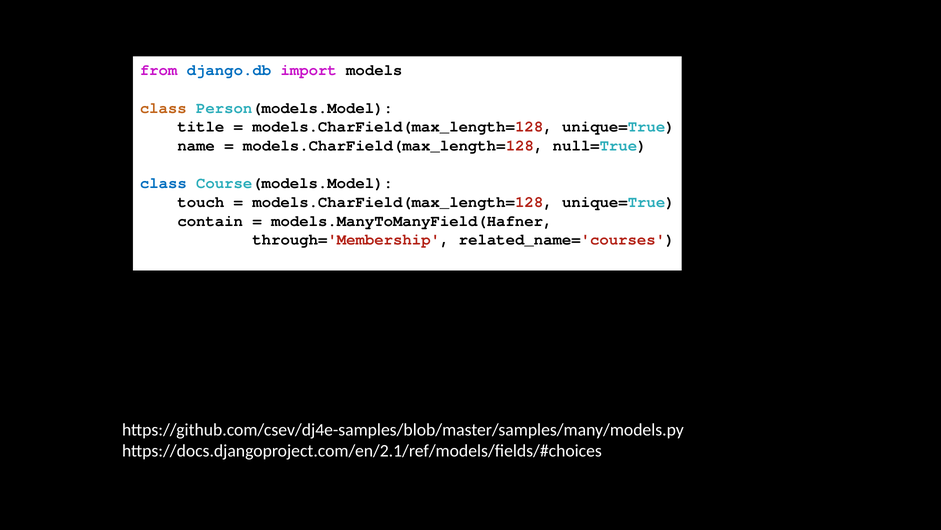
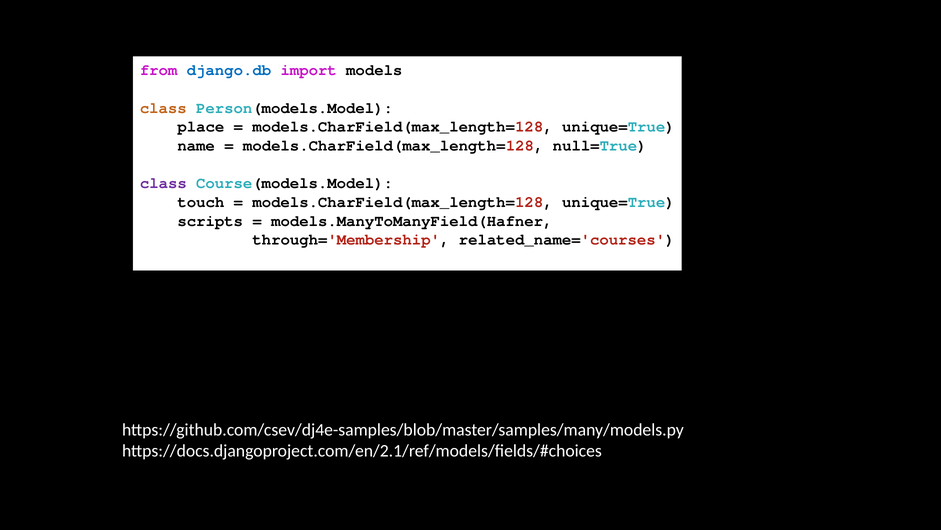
title: title -> place (201, 127)
class colour: blue -> purple (163, 183)
contain: contain -> scripts (210, 221)
